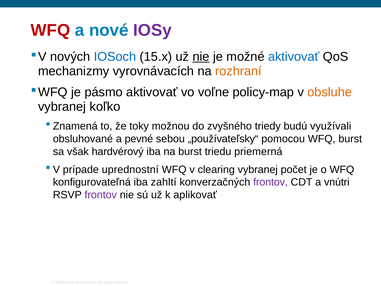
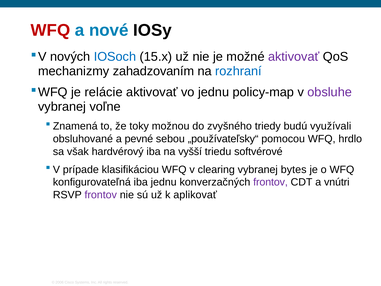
IOSy colour: purple -> black (153, 30)
nie underline: present -> none (201, 57)
aktivovať colour: blue -> purple (294, 57)
vyrovnávacích: vyrovnávacích -> zahadzovaním (153, 71)
rozhraní colour: orange -> blue (238, 71)
pásmo: pásmo -> relácie (104, 92)
vo voľne: voľne -> jednu (214, 92)
obsluhe colour: orange -> purple (330, 92)
koľko: koľko -> voľne (105, 106)
WFQ burst: burst -> hrdlo (350, 139)
na burst: burst -> vyšší (190, 151)
priemerná: priemerná -> softvérové (258, 151)
uprednostní: uprednostní -> klasifikáciou (130, 169)
počet: počet -> bytes (294, 169)
iba zahltí: zahltí -> jednu (164, 182)
